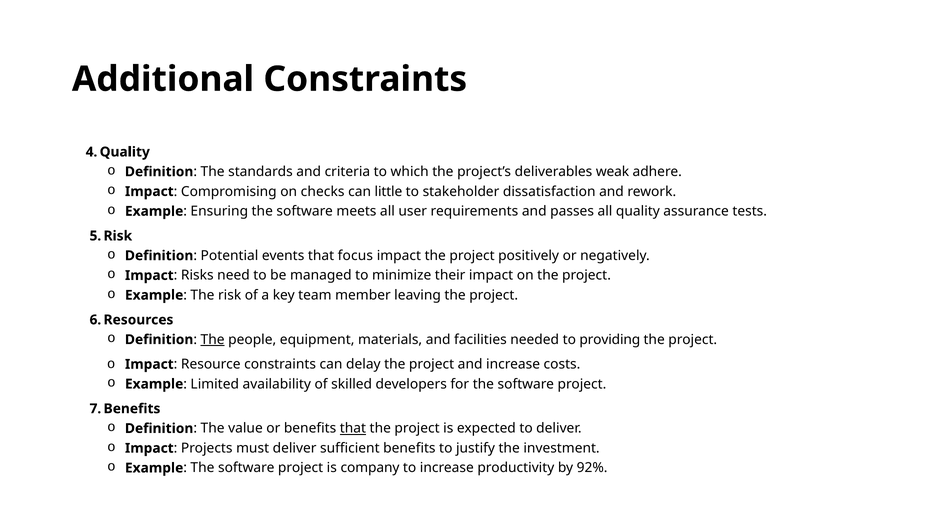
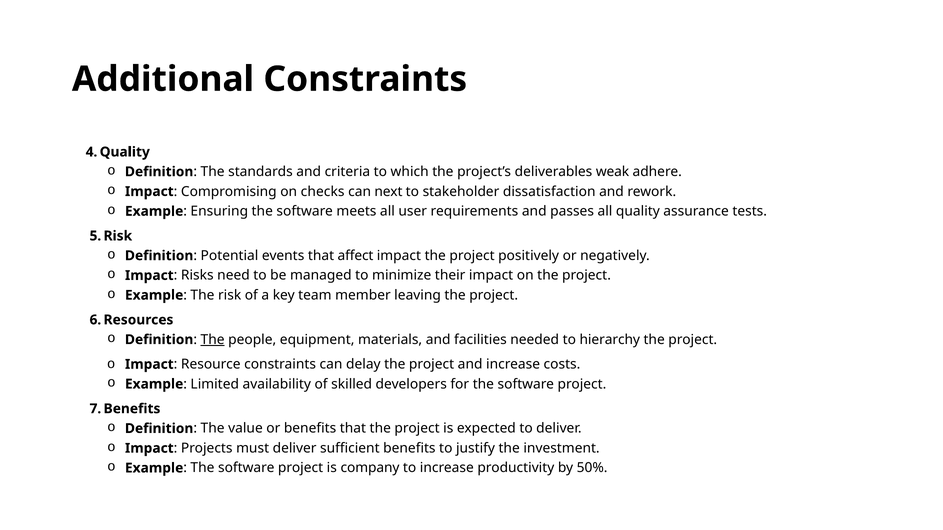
little: little -> next (388, 192)
focus: focus -> affect (356, 256)
providing: providing -> hierarchy (610, 340)
that underline: present -> none (353, 429)
92%: 92% -> 50% (592, 468)
